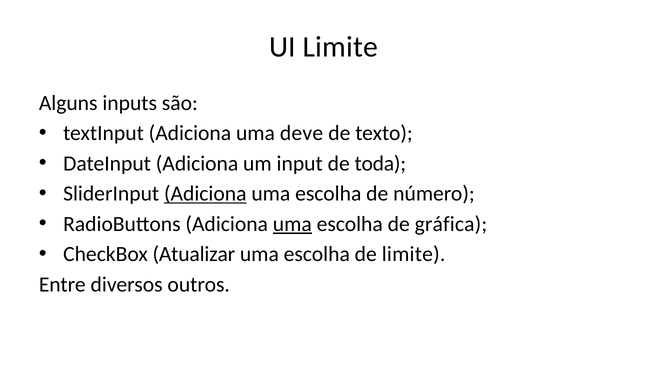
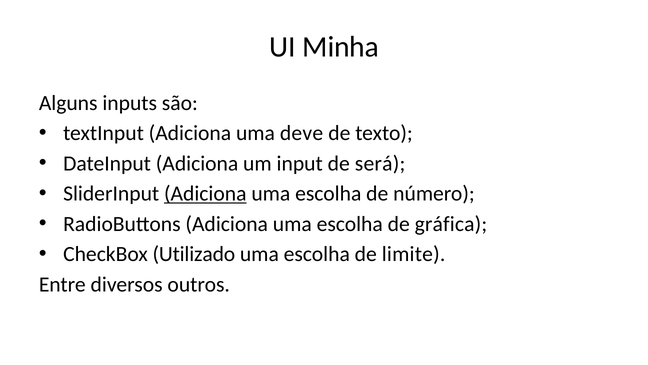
UI Limite: Limite -> Minha (341, 47)
toda: toda -> será (380, 163)
uma underline: present -> none (292, 224)
Atualizar: Atualizar -> Utilizado (194, 254)
